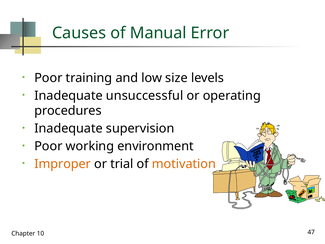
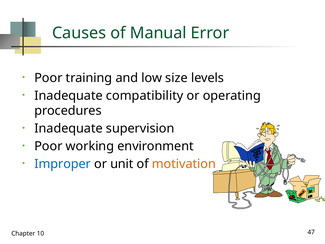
unsuccessful: unsuccessful -> compatibility (145, 96)
Improper colour: orange -> blue (63, 164)
trial: trial -> unit (122, 164)
